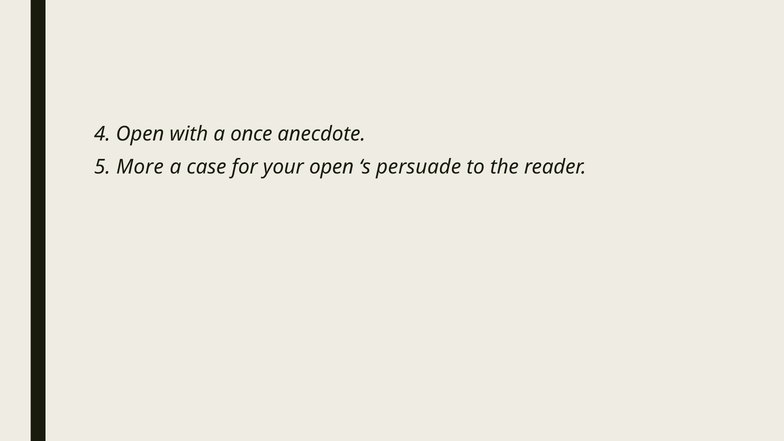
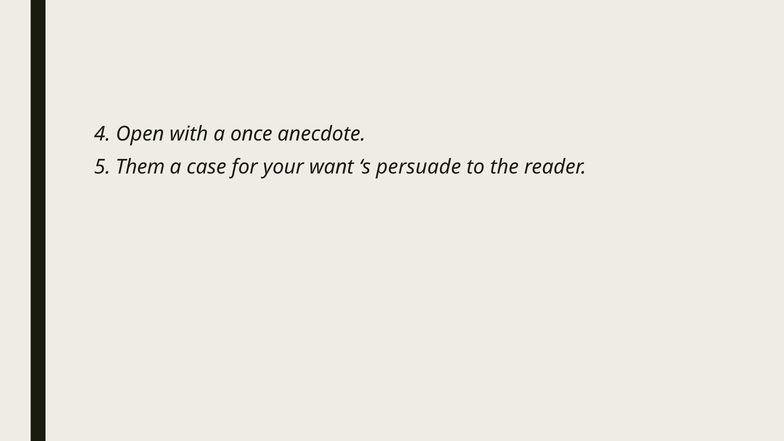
More: More -> Them (140, 167)
your open: open -> want (331, 167)
